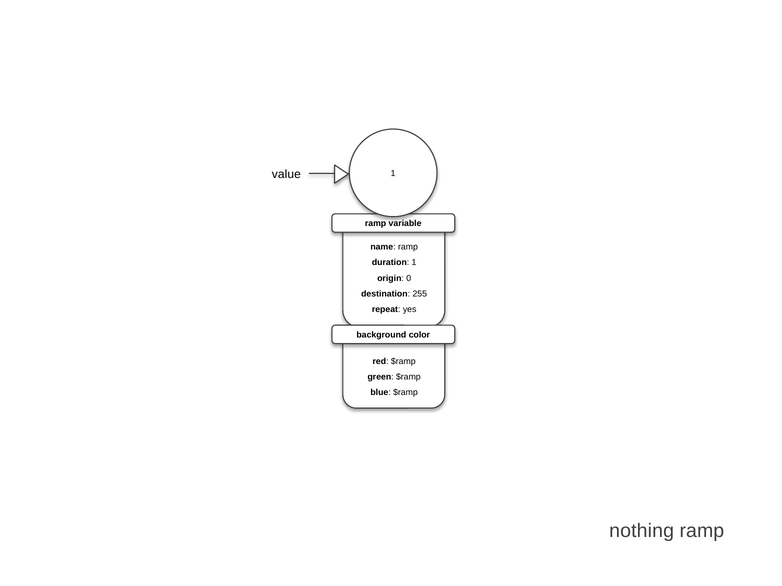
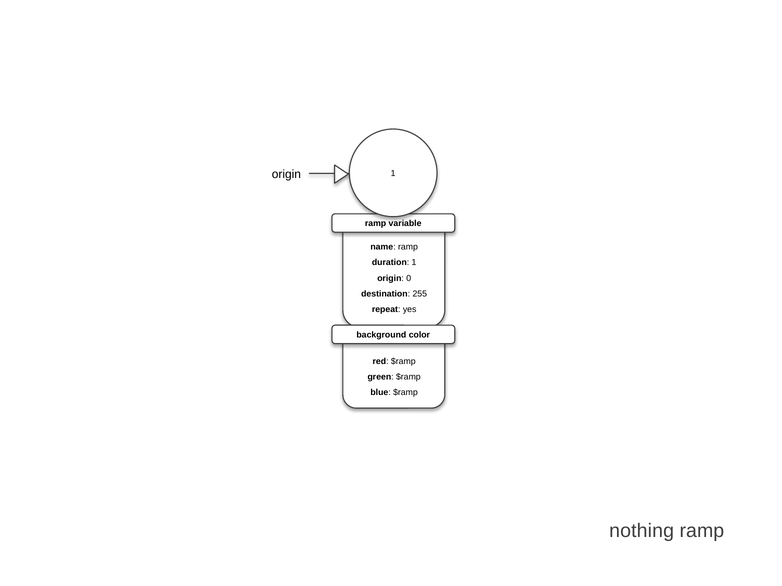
value: value -> origin (286, 174)
